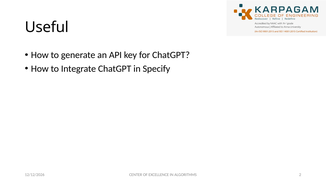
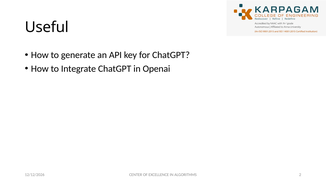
Specify: Specify -> Openai (156, 69)
